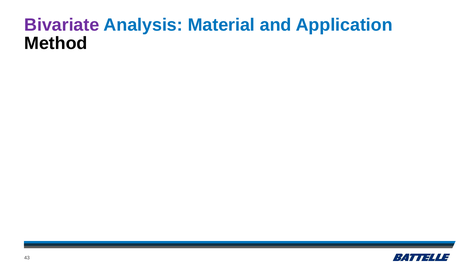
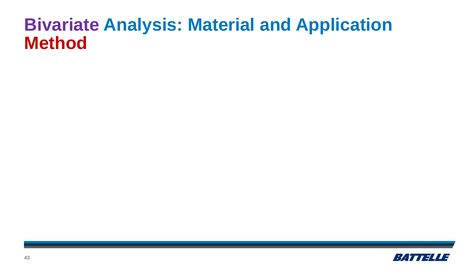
Method colour: black -> red (56, 43)
